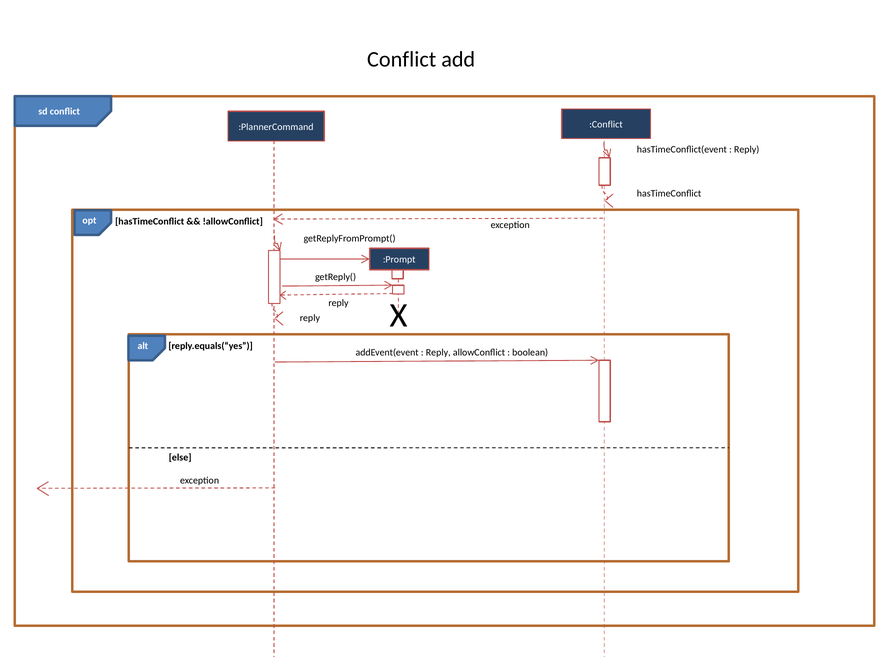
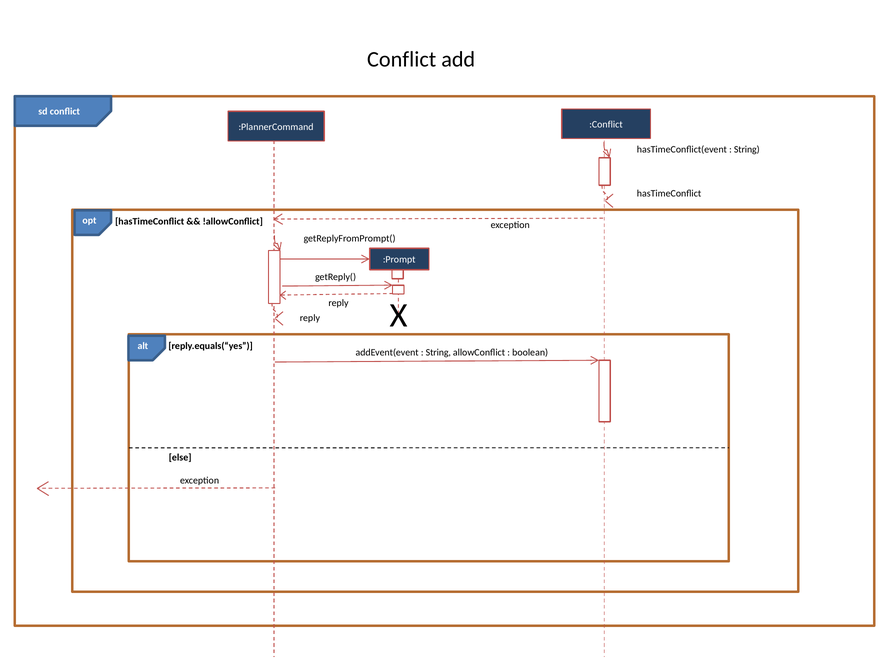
Reply: Reply -> String (747, 150)
Reply: Reply -> String (438, 353)
